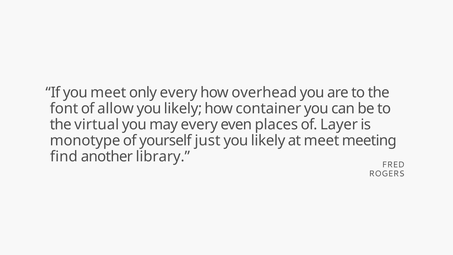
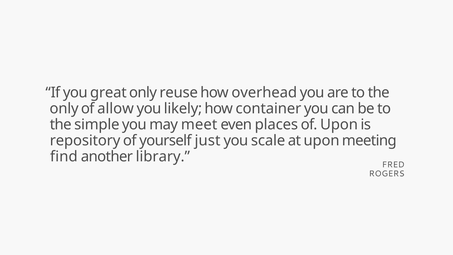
you meet: meet -> great (108, 93)
only every: every -> reuse (179, 93)
font: font -> only (64, 109)
virtual: virtual -> simple (97, 125)
may every: every -> meet (199, 125)
of Layer: Layer -> Upon (339, 125)
monotype: monotype -> repository (85, 141)
likely: likely -> scale (268, 141)
at meet: meet -> upon (322, 141)
